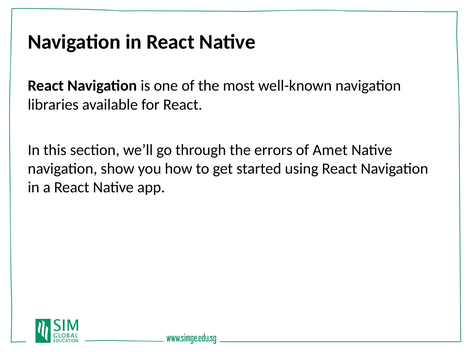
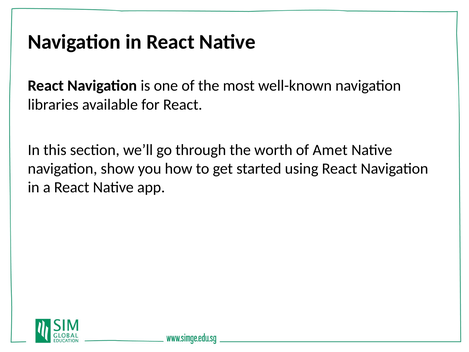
errors: errors -> worth (273, 150)
